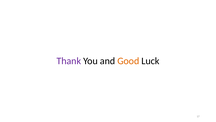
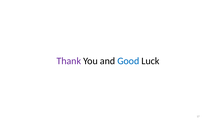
Good colour: orange -> blue (128, 61)
